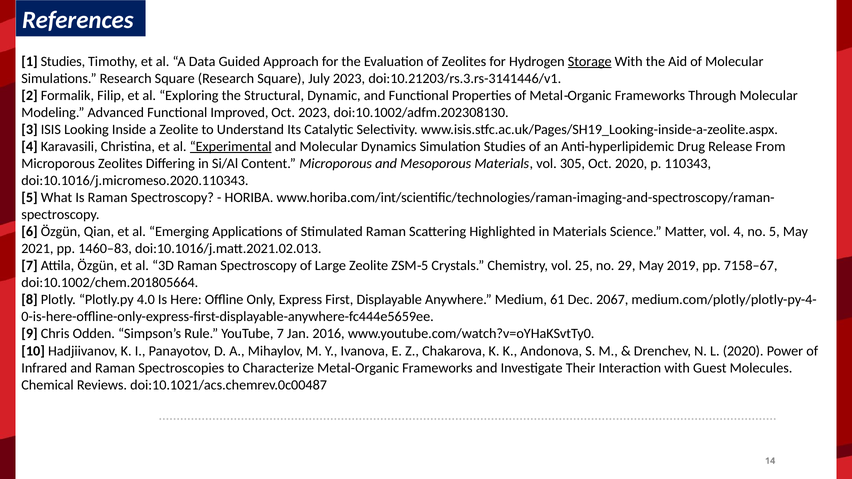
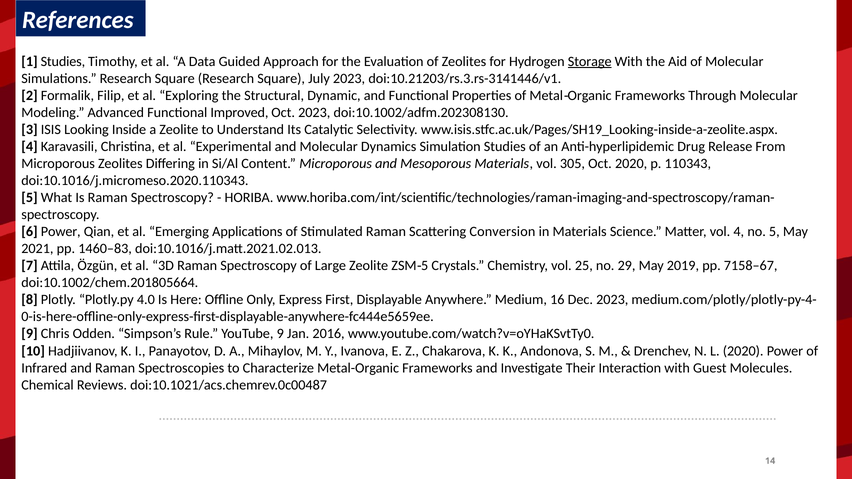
Experimental underline: present -> none (231, 147)
6 Özgün: Özgün -> Power (61, 232)
Highlighted: Highlighted -> Conversion (502, 232)
61: 61 -> 16 (557, 300)
Dec 2067: 2067 -> 2023 (612, 300)
YouTube 7: 7 -> 9 (280, 334)
